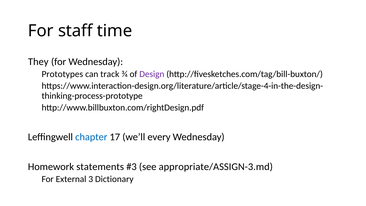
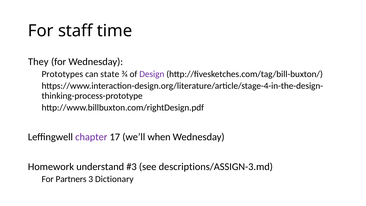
track: track -> state (110, 74)
chapter colour: blue -> purple (91, 137)
every: every -> when (159, 137)
statements: statements -> understand (100, 167)
appropriate/ASSIGN-3.md: appropriate/ASSIGN-3.md -> descriptions/ASSIGN-3.md (216, 167)
External: External -> Partners (71, 179)
